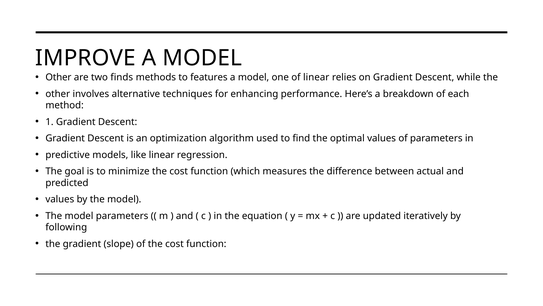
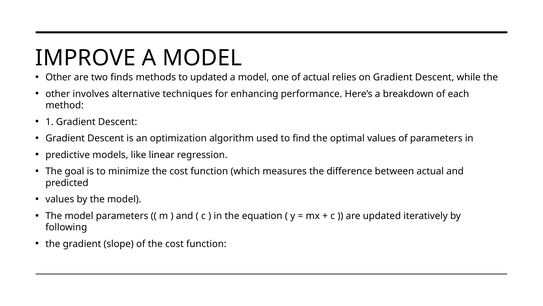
to features: features -> updated (209, 77)
of linear: linear -> actual (316, 77)
